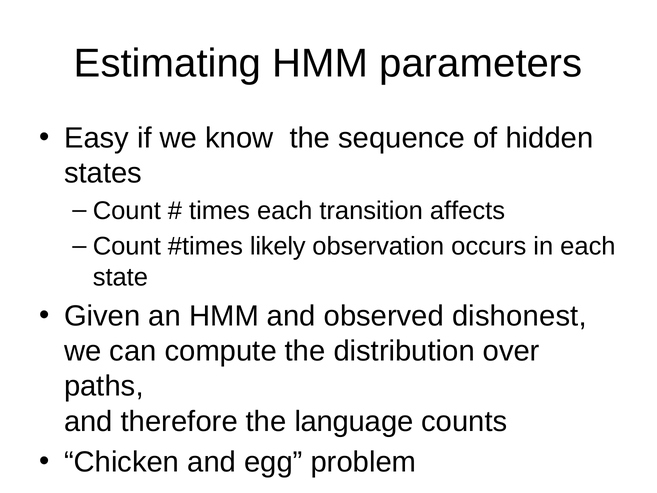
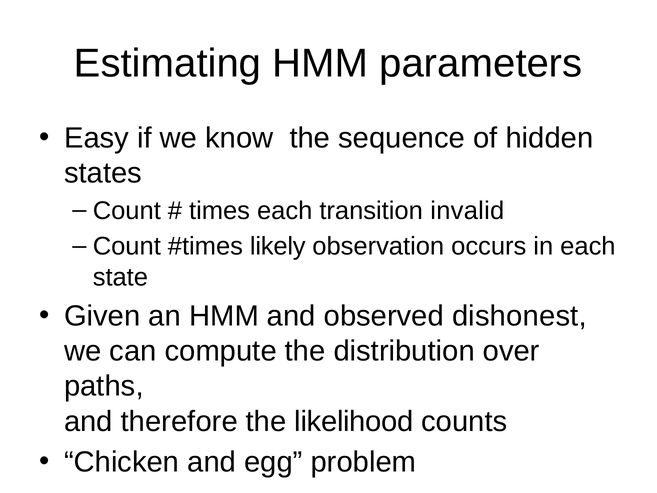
affects: affects -> invalid (467, 211)
language: language -> likelihood (354, 421)
